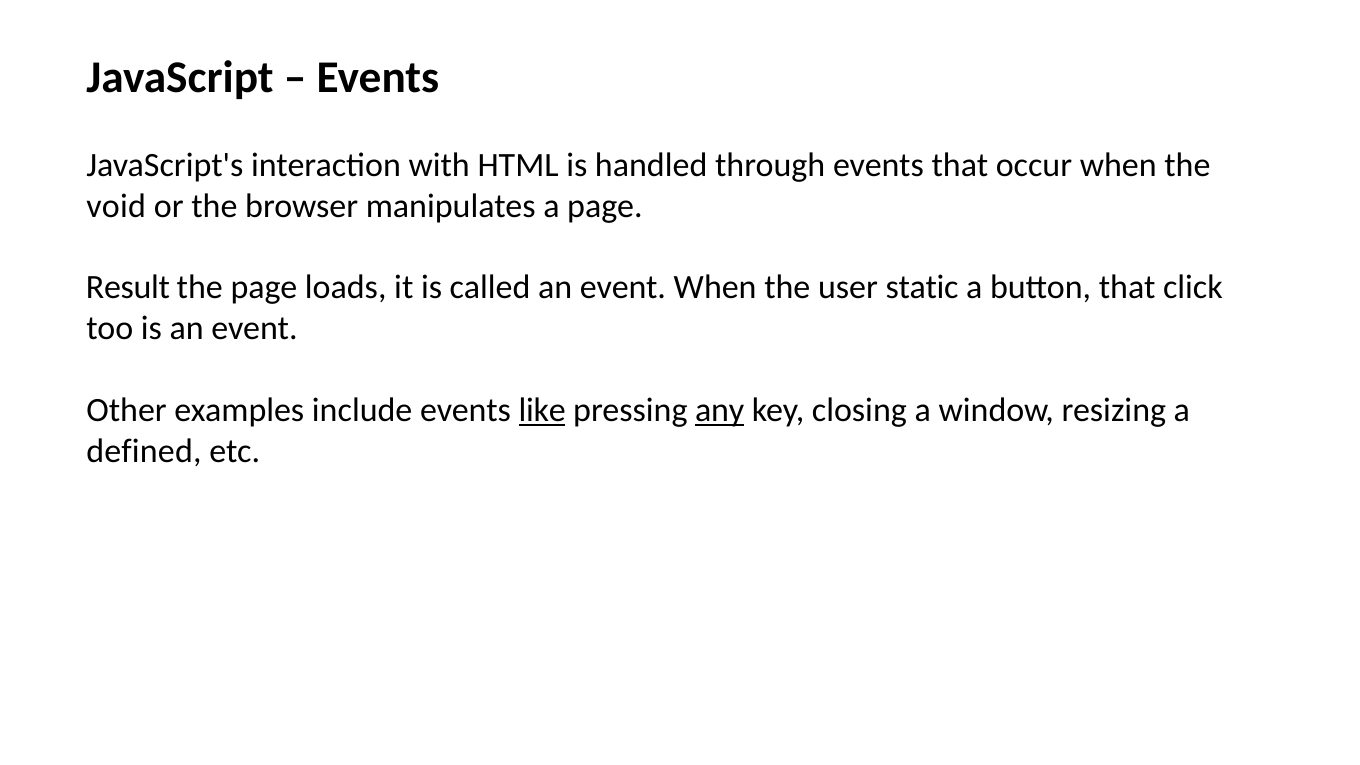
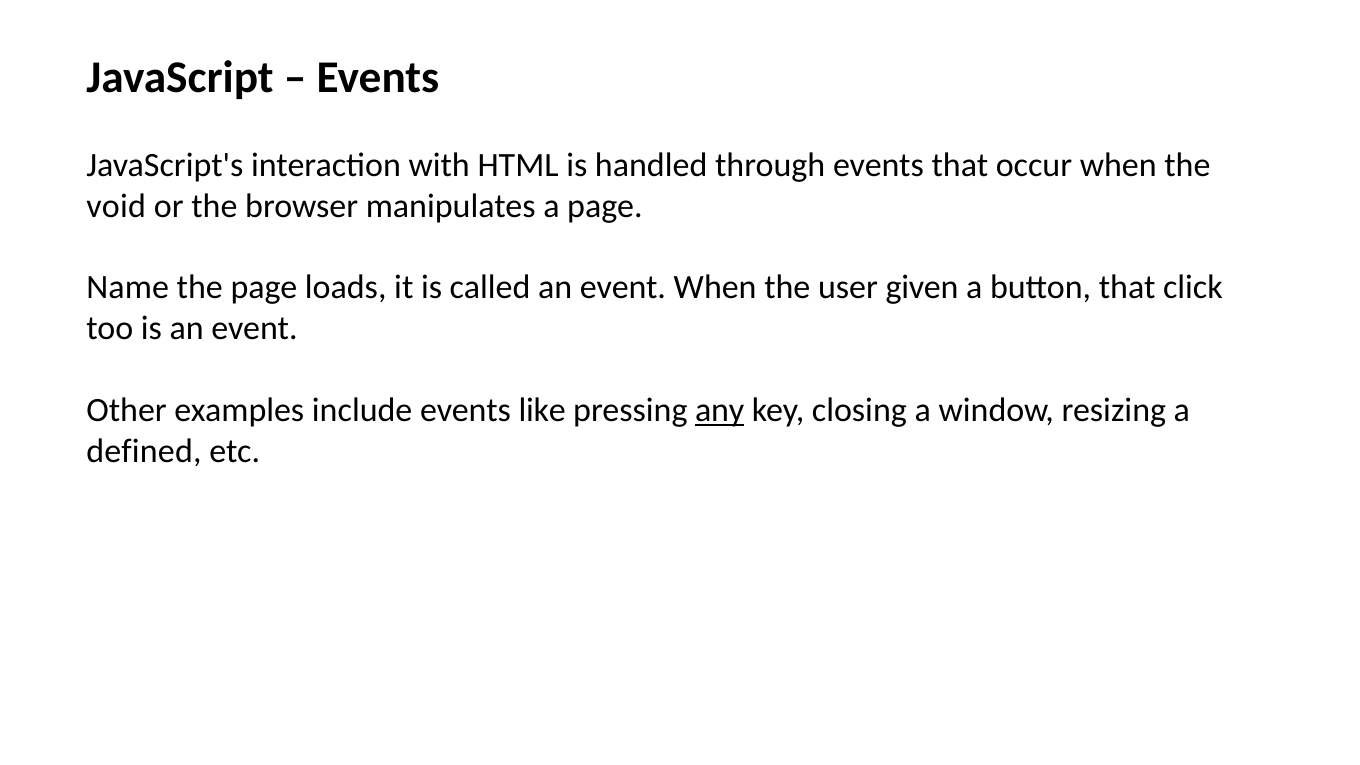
Result: Result -> Name (128, 288)
static: static -> given (922, 288)
like underline: present -> none (542, 410)
